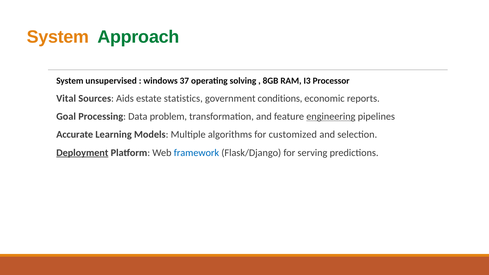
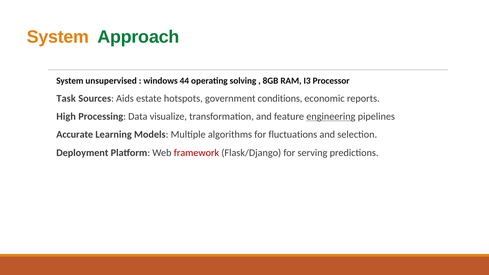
37: 37 -> 44 (184, 81)
Vital: Vital -> Task (66, 98)
statistics: statistics -> hotspots (183, 98)
Goal: Goal -> High (66, 116)
problem: problem -> visualize (168, 116)
customized: customized -> fluctuations (293, 135)
Deployment underline: present -> none (82, 153)
framework colour: blue -> red (196, 153)
